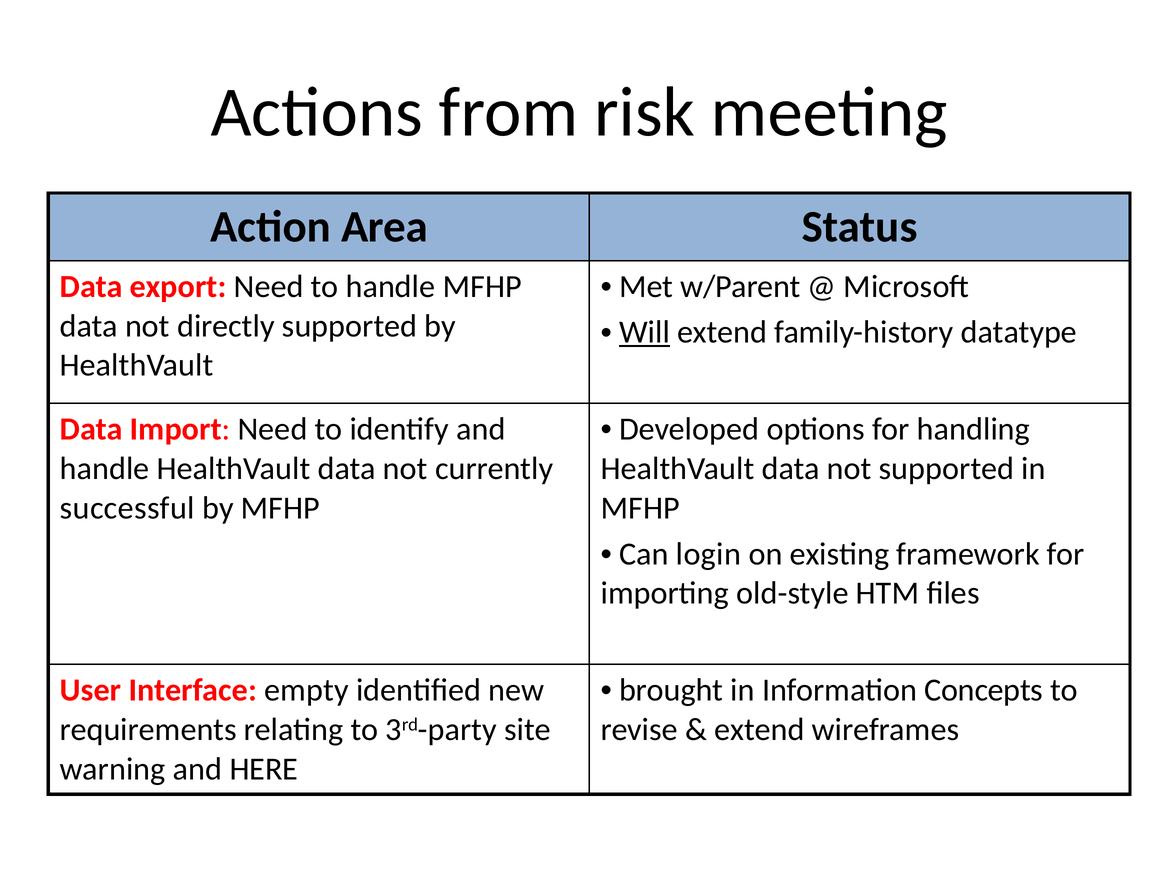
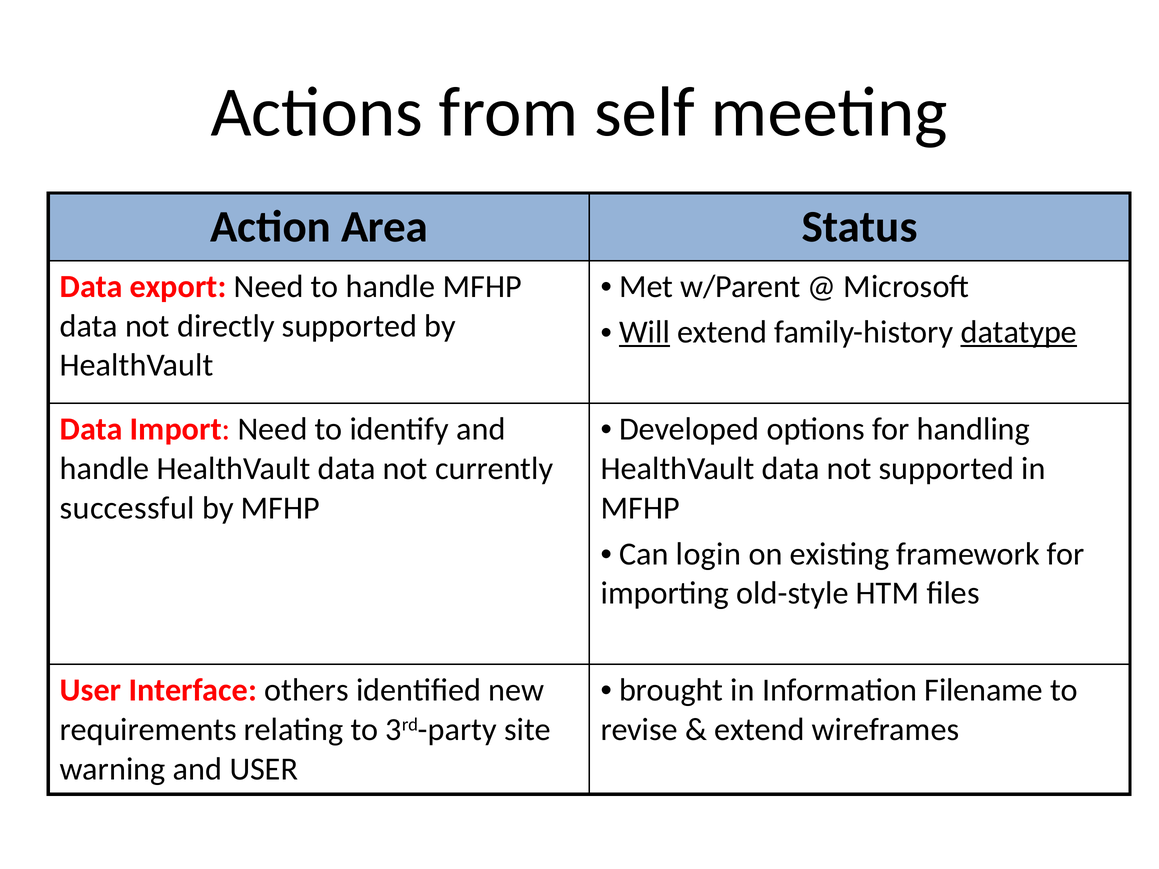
risk: risk -> self (644, 112)
datatype underline: none -> present (1019, 332)
Concepts: Concepts -> Filename (984, 690)
empty: empty -> others (307, 690)
and HERE: HERE -> USER (264, 769)
